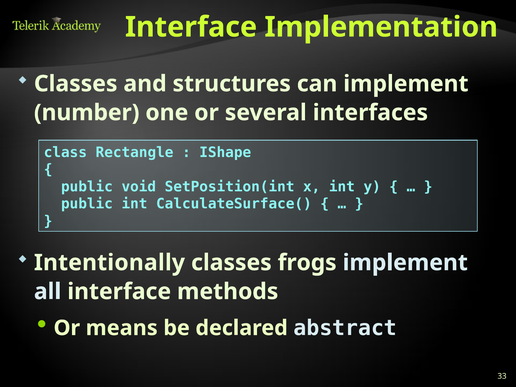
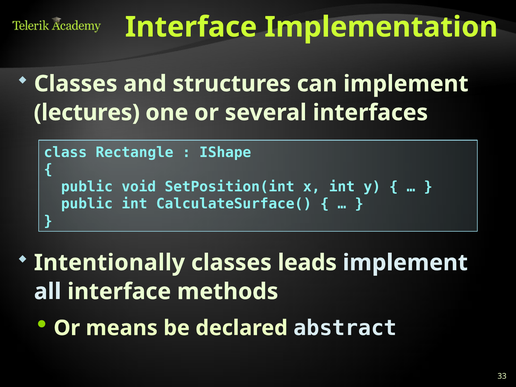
number: number -> lectures (87, 113)
frogs: frogs -> leads (307, 263)
